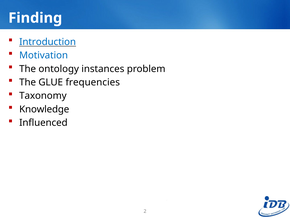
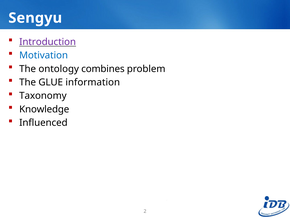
Finding: Finding -> Sengyu (35, 18)
Introduction colour: blue -> purple (48, 42)
instances: instances -> combines (103, 69)
frequencies: frequencies -> information (93, 83)
